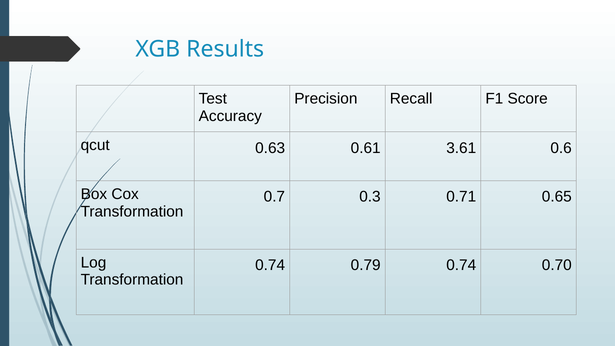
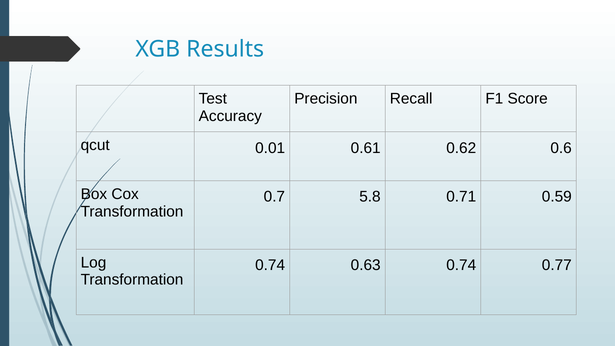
0.63: 0.63 -> 0.01 (270, 148)
3.61: 3.61 -> 0.62 (461, 148)
0.3: 0.3 -> 5.8 (370, 197)
0.65: 0.65 -> 0.59 (557, 197)
0.79: 0.79 -> 0.63 (366, 265)
0.70: 0.70 -> 0.77 (557, 265)
